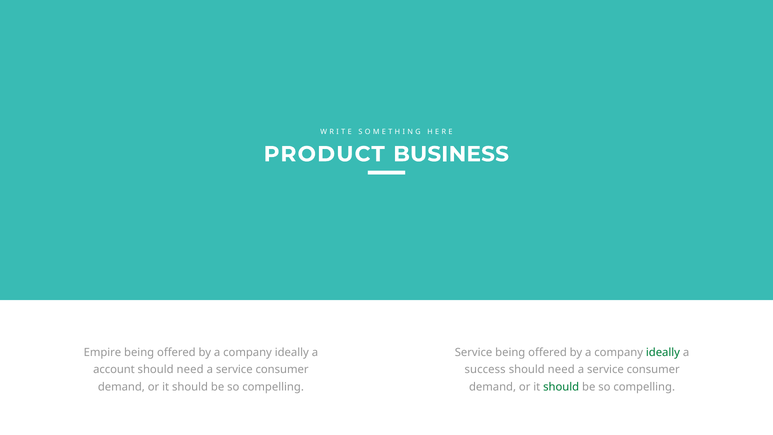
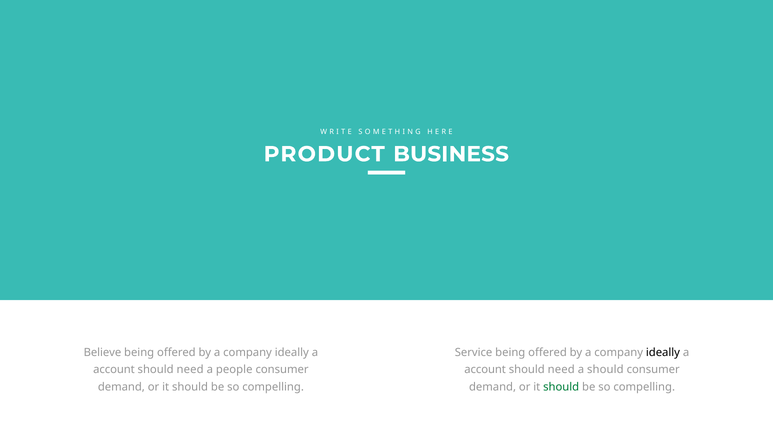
Empire: Empire -> Believe (102, 352)
ideally colour: green -> black (663, 352)
service: service -> people (234, 370)
success: success -> account (485, 370)
service: service -> should (605, 370)
